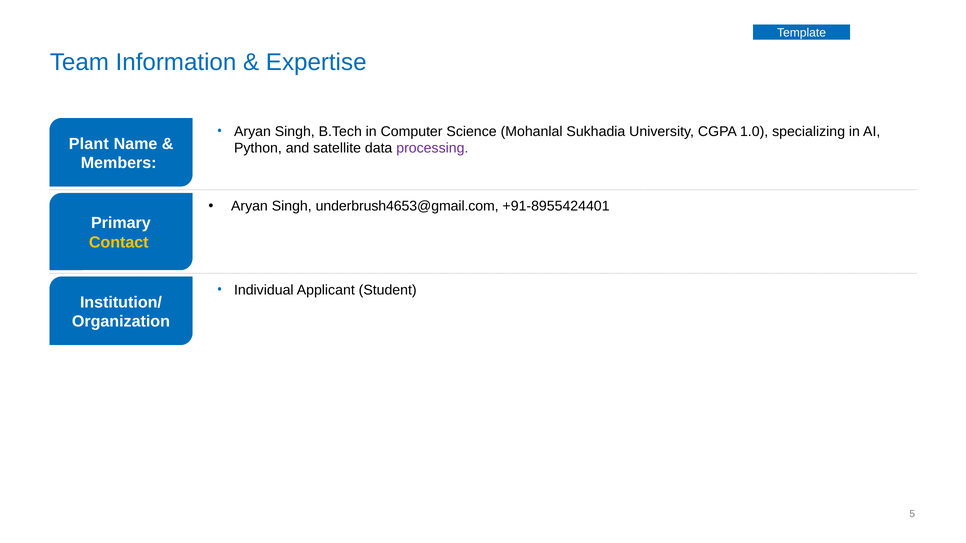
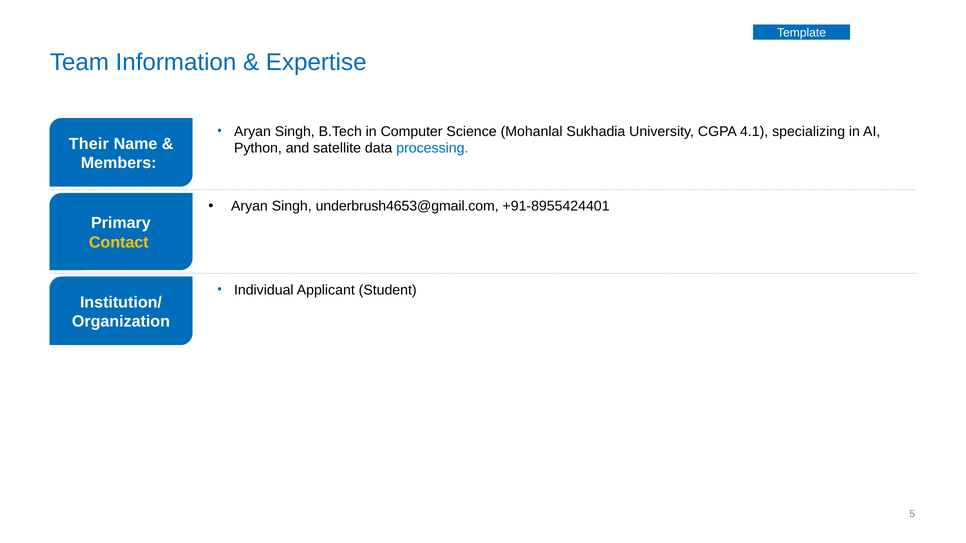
1.0: 1.0 -> 4.1 (754, 131)
Plant: Plant -> Their (89, 144)
processing colour: purple -> blue (432, 148)
